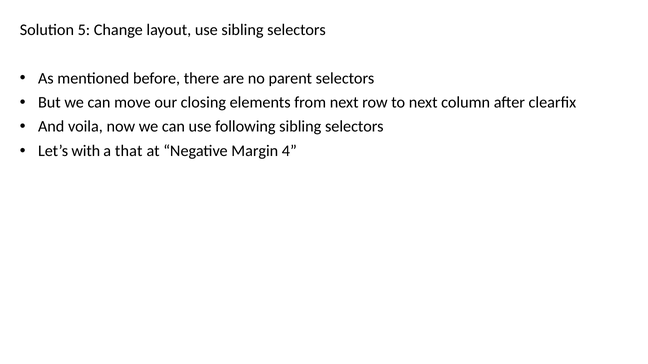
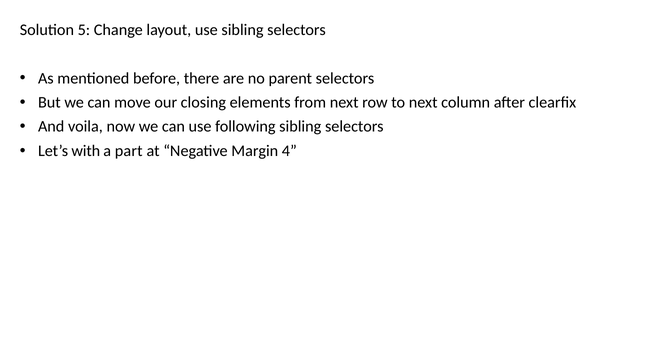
that: that -> part (129, 151)
